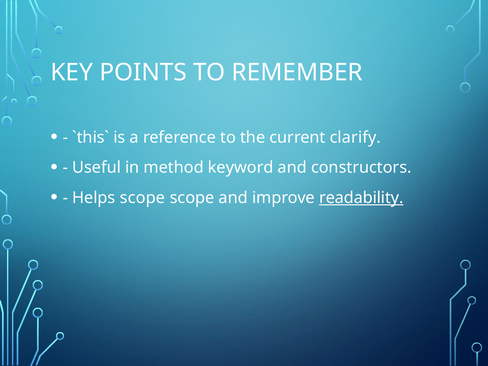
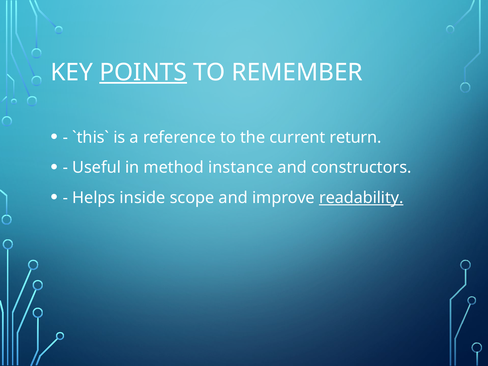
POINTS underline: none -> present (143, 72)
clarify: clarify -> return (355, 137)
keyword: keyword -> instance (241, 168)
Helps scope: scope -> inside (143, 198)
